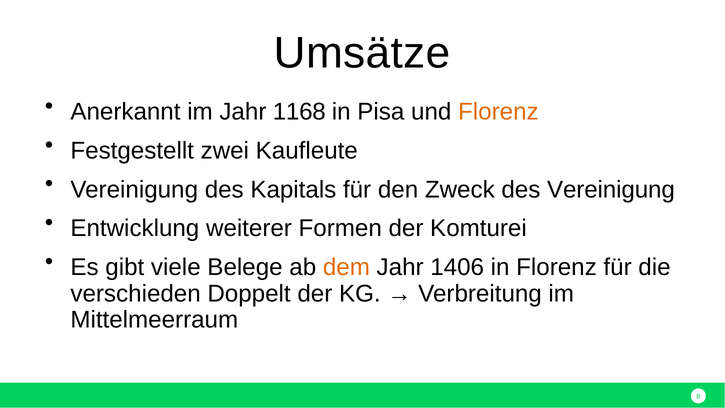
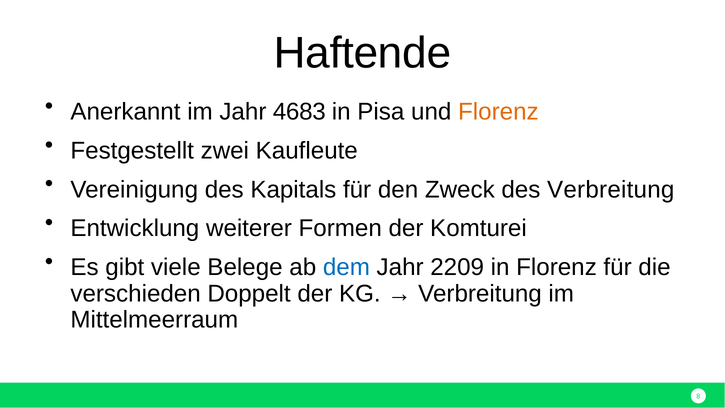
Umsätze: Umsätze -> Haftende (362, 53)
1168: 1168 -> 4683 (299, 112)
des Vereinigung: Vereinigung -> Verbreitung (611, 189)
dem colour: orange -> blue (346, 267)
1406: 1406 -> 2209 (457, 267)
